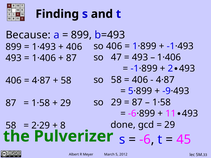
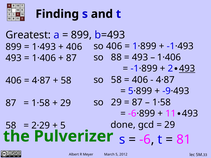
Because: Because -> Greatest (28, 35)
47: 47 -> 88 (116, 57)
493 underline: none -> present (187, 69)
8: 8 -> 5 (63, 126)
45: 45 -> 81 (184, 140)
